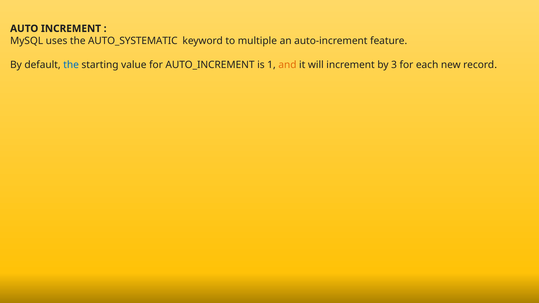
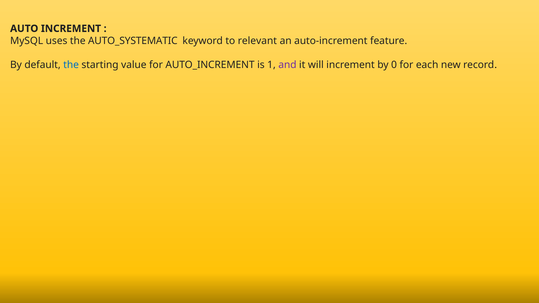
multiple: multiple -> relevant (257, 41)
and colour: orange -> purple (287, 65)
3: 3 -> 0 (394, 65)
